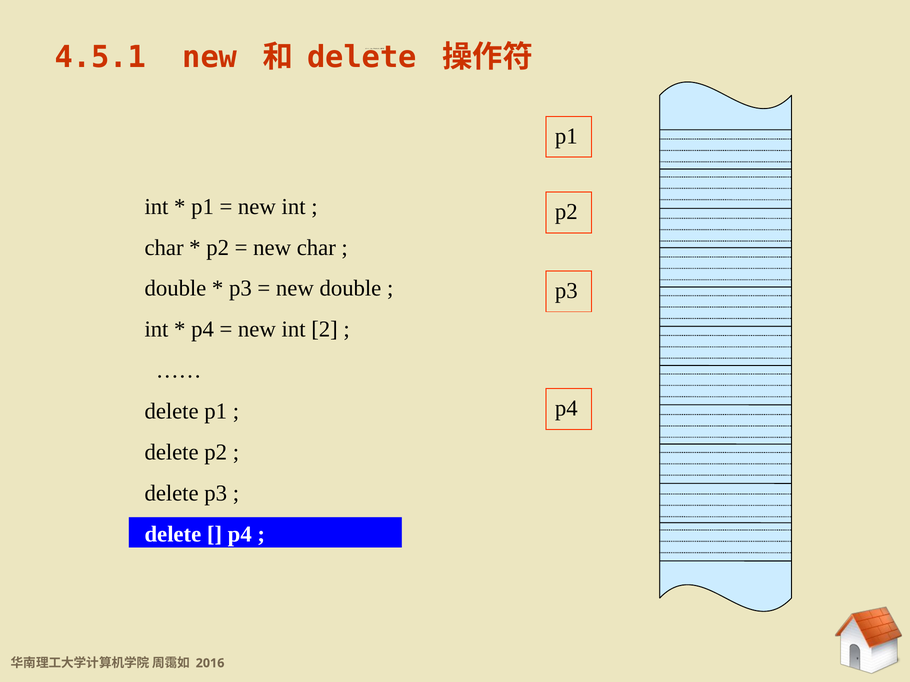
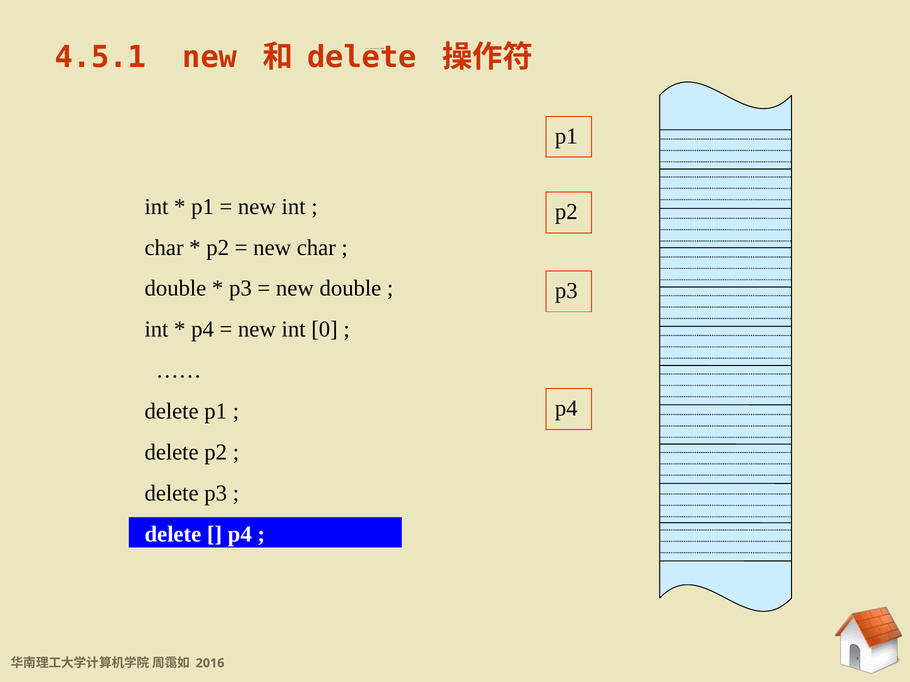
2: 2 -> 0 (325, 330)
